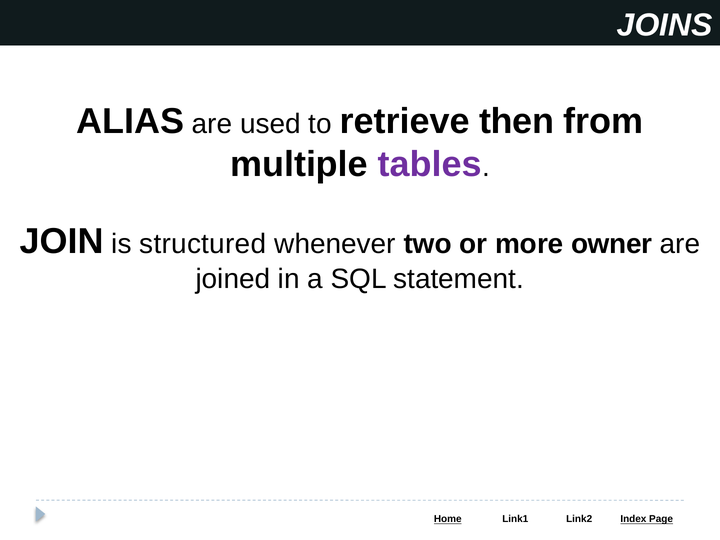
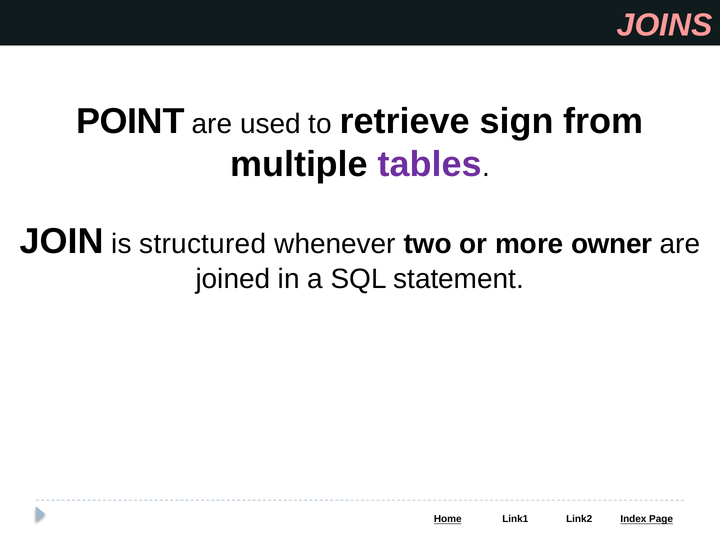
JOINS colour: white -> pink (665, 25)
ALIAS: ALIAS -> POINT (130, 121)
then: then -> sign (516, 121)
